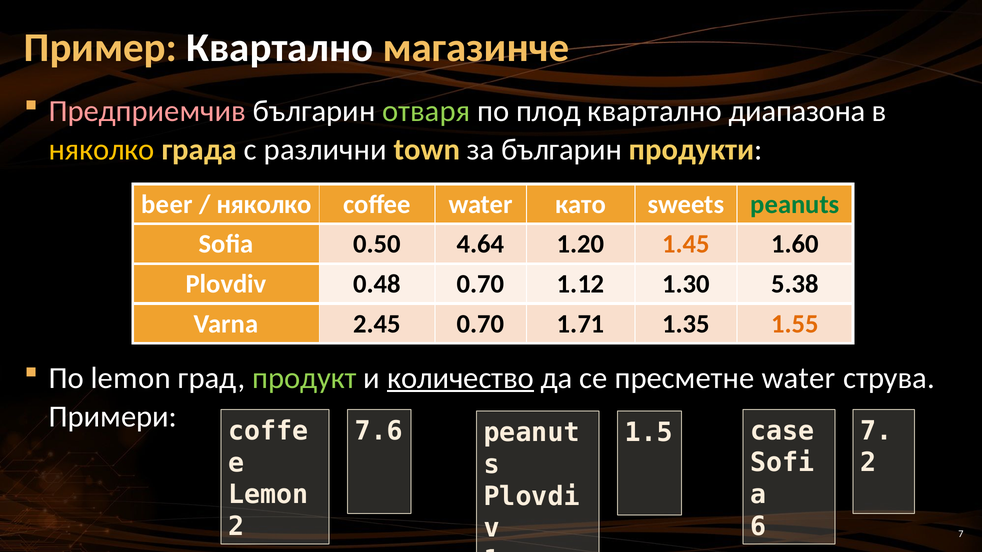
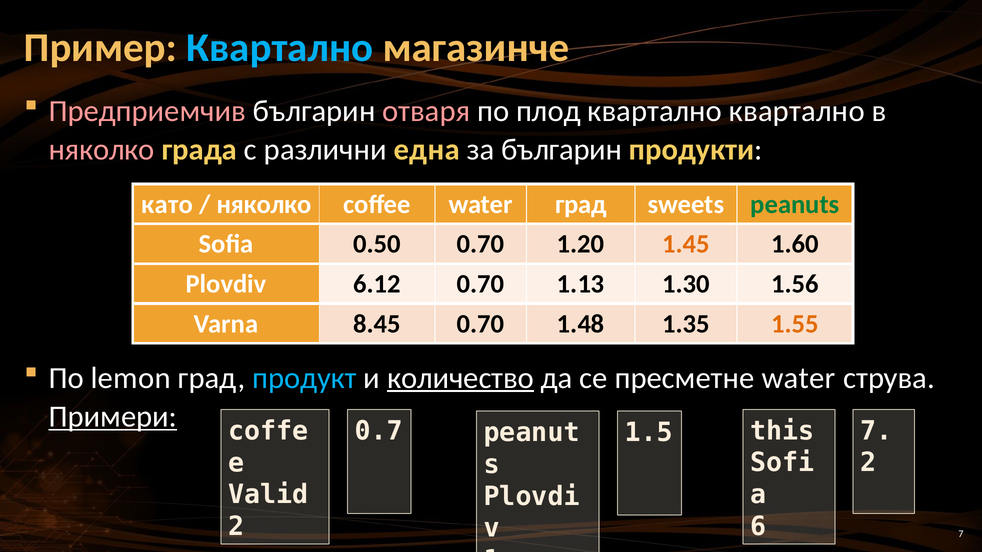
Квартално colour: white -> light blue (280, 48)
отваря colour: light green -> pink (426, 111)
квартално диапазона: диапазона -> квартално (797, 111)
няколко colour: yellow -> pink (102, 150)
town: town -> една (427, 150)
beer: beer -> като (167, 204)
water като: като -> град (581, 204)
0.50 4.64: 4.64 -> 0.70 (481, 244)
0.48: 0.48 -> 6.12 (377, 284)
1.12: 1.12 -> 1.13 (581, 284)
5.38: 5.38 -> 1.56 (795, 284)
2.45: 2.45 -> 8.45 (377, 324)
1.71: 1.71 -> 1.48 (581, 324)
продукт colour: light green -> light blue (304, 378)
Примери underline: none -> present (113, 417)
7.6: 7.6 -> 0.7 (379, 431)
case: case -> this (782, 431)
Lemon: Lemon -> Valid (268, 495)
